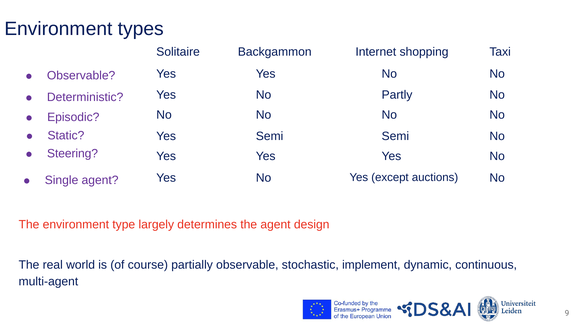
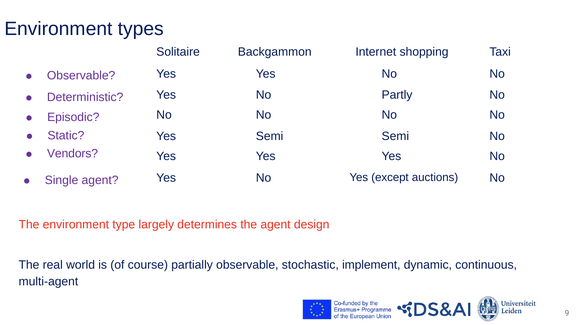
Steering: Steering -> Vendors (73, 154)
